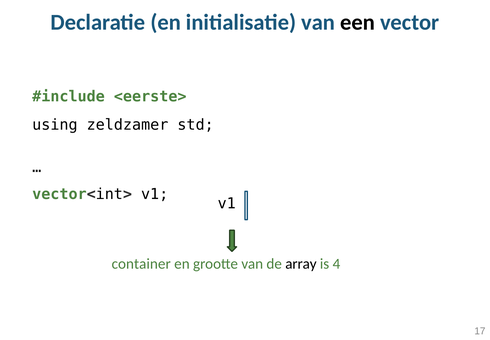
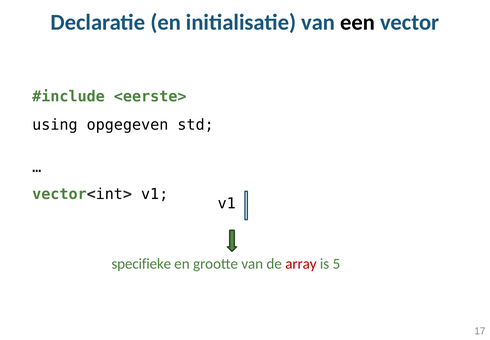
zeldzamer: zeldzamer -> opgegeven (128, 125)
container: container -> specifieke (141, 263)
array colour: black -> red (301, 263)
4: 4 -> 5 (336, 263)
